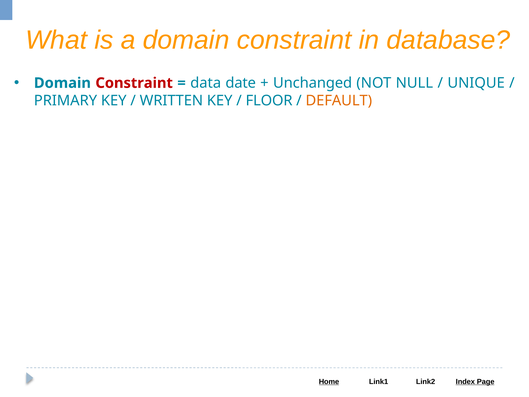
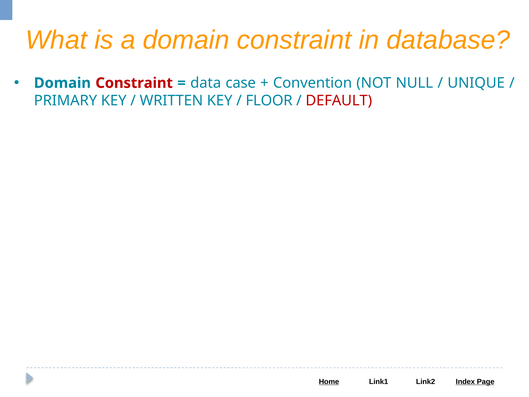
date: date -> case (241, 83)
Unchanged: Unchanged -> Convention (313, 83)
DEFAULT colour: orange -> red (339, 101)
